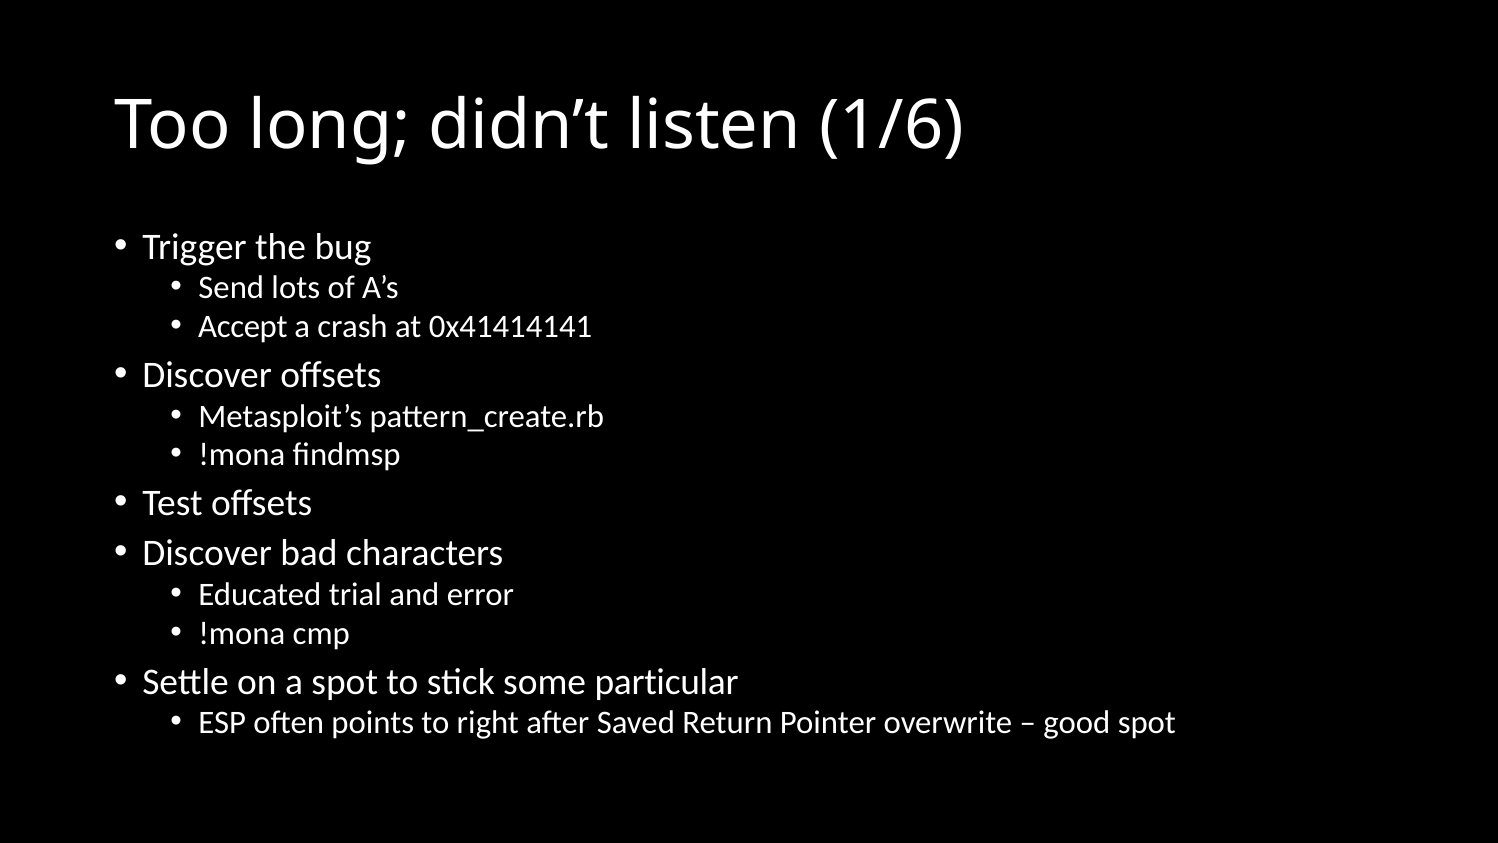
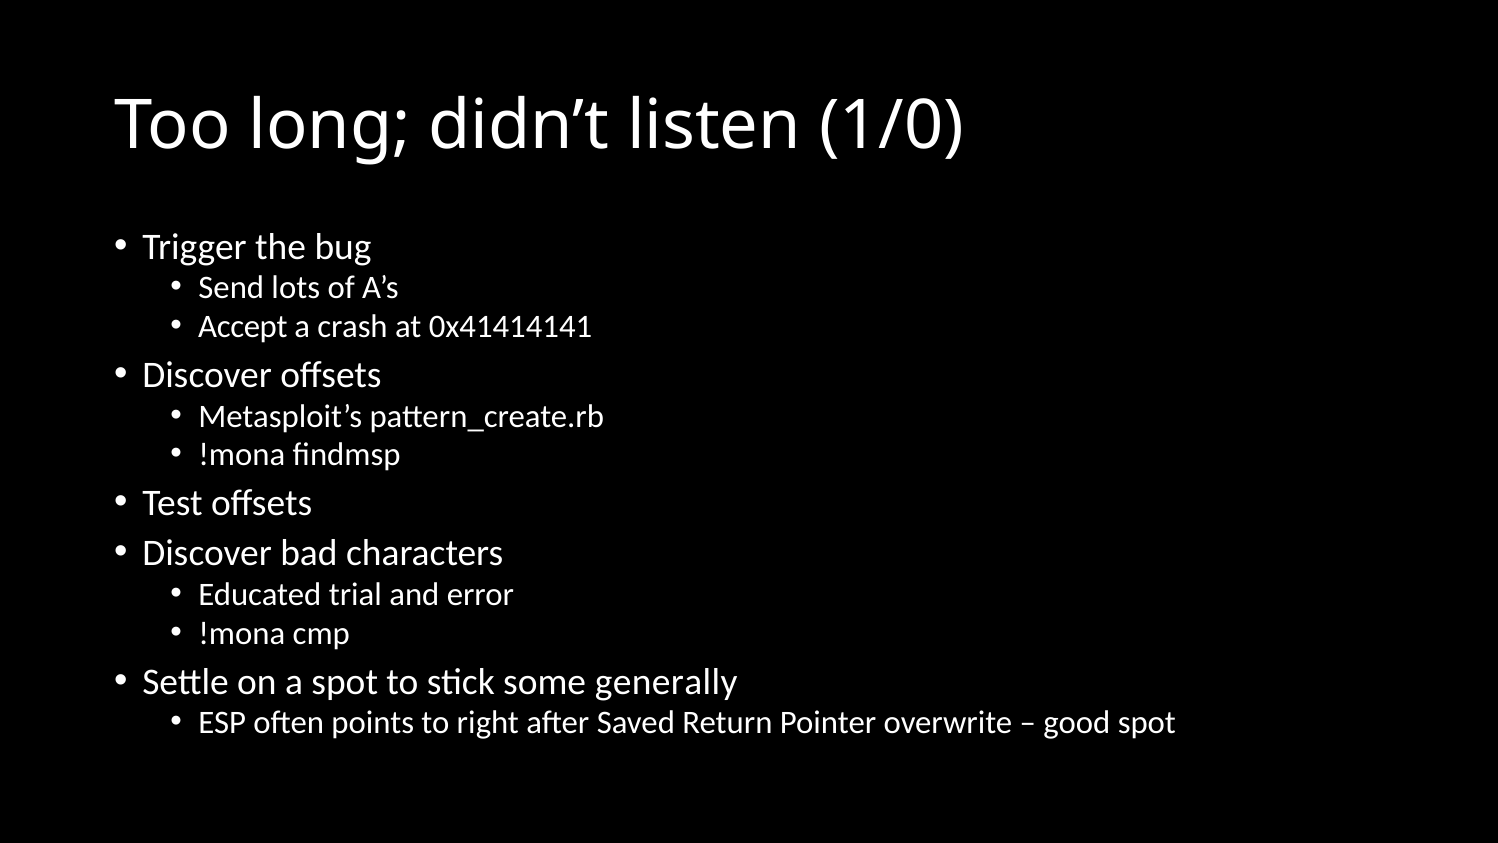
1/6: 1/6 -> 1/0 (892, 126)
particular: particular -> generally (666, 681)
